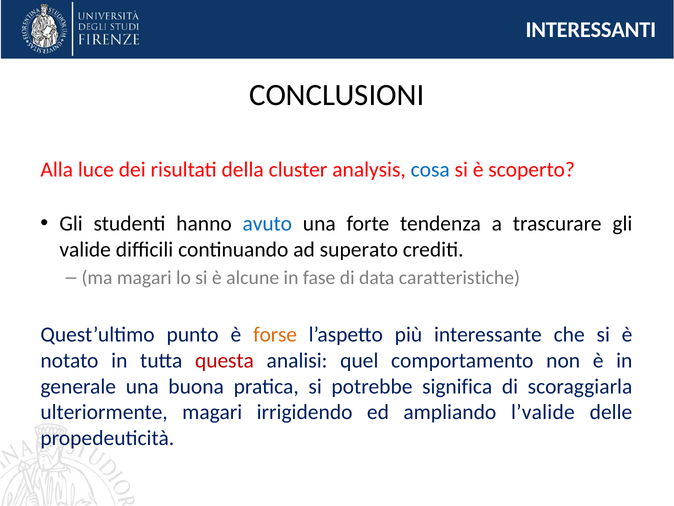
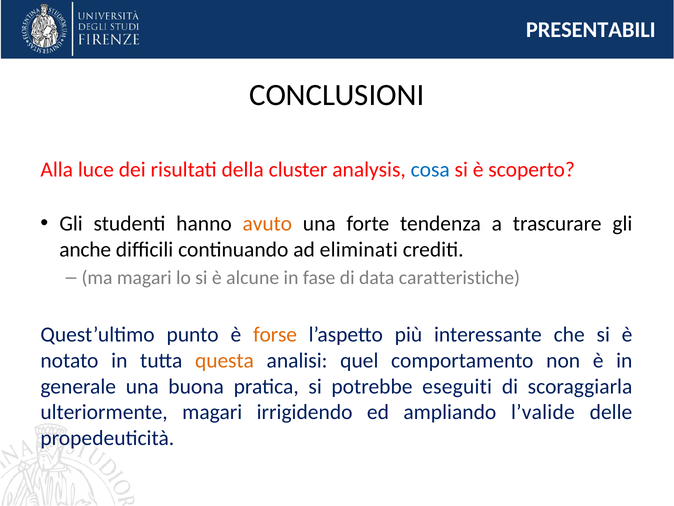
INTERESSANTI: INTERESSANTI -> PRESENTABILI (591, 30)
avuto colour: blue -> orange (267, 223)
valide: valide -> anche (85, 249)
superato: superato -> eliminati (359, 249)
questa colour: red -> orange (224, 360)
significa: significa -> eseguiti (457, 386)
